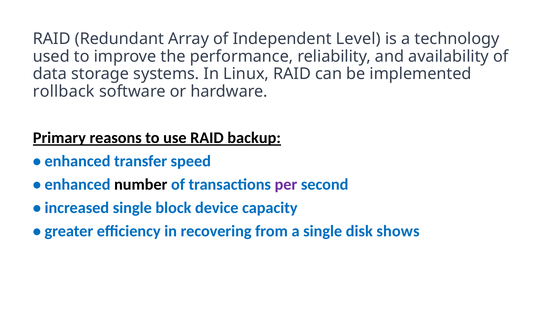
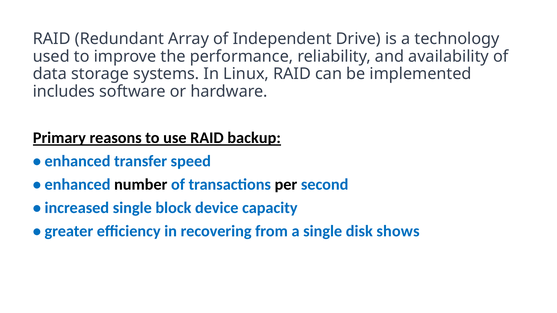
Level: Level -> Drive (358, 39)
rollback: rollback -> includes (64, 91)
per colour: purple -> black (286, 185)
